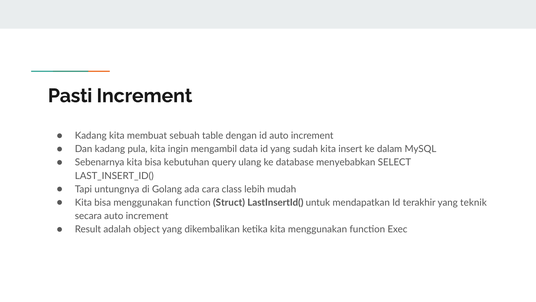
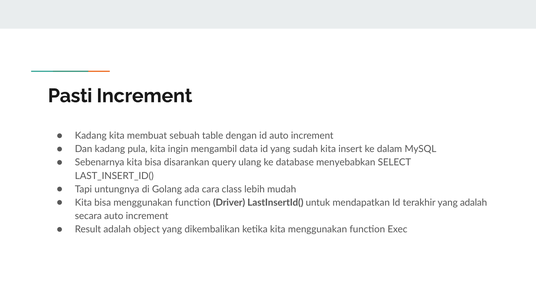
kebutuhan: kebutuhan -> disarankan (187, 162)
Struct: Struct -> Driver (229, 202)
yang teknik: teknik -> adalah (474, 202)
